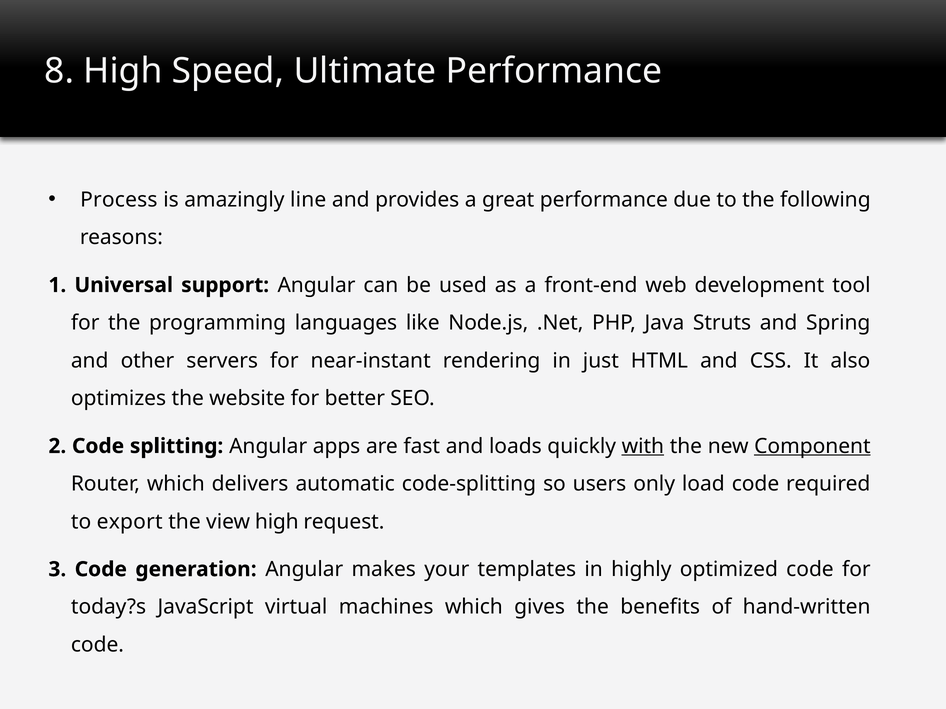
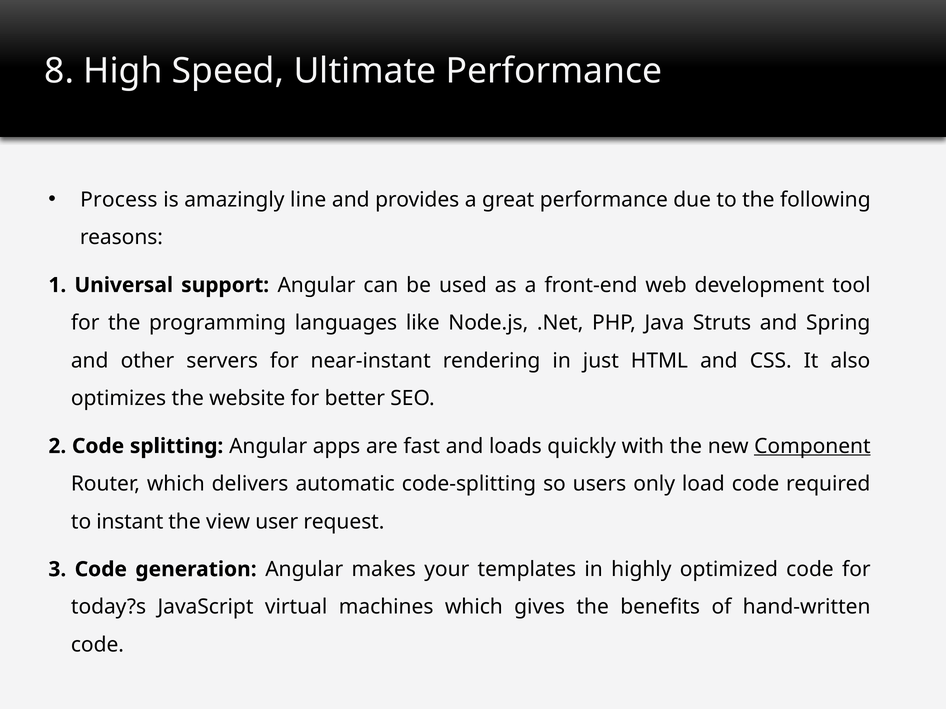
with underline: present -> none (643, 446)
export: export -> instant (130, 522)
view high: high -> user (277, 522)
